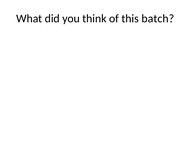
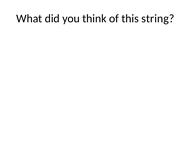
batch: batch -> string (158, 18)
